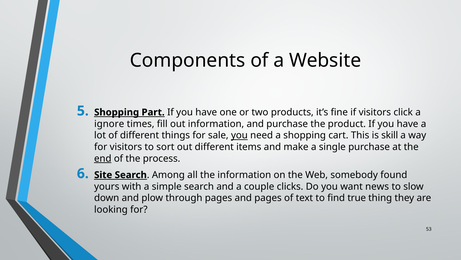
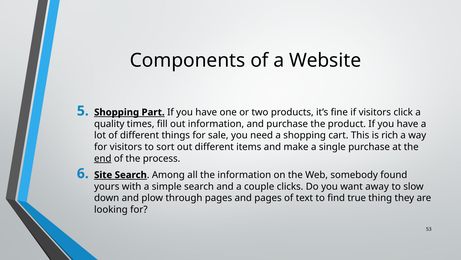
ignore: ignore -> quality (109, 124)
you underline: present -> none (239, 135)
skill: skill -> rich (390, 135)
news: news -> away (377, 186)
